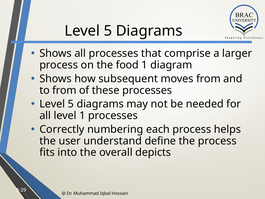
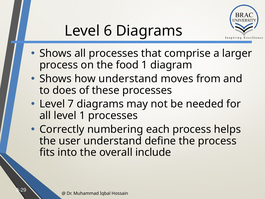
5: 5 -> 6 (108, 31)
how subsequent: subsequent -> understand (128, 79)
to from: from -> does (64, 90)
5: 5 -> 7 (71, 104)
depicts: depicts -> include (153, 152)
